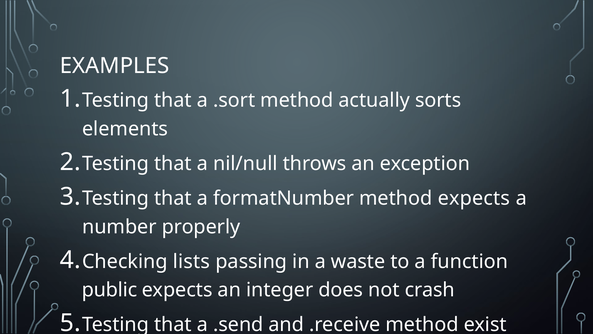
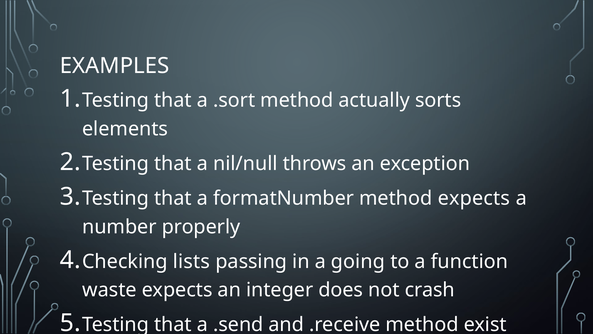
waste: waste -> going (358, 261)
public: public -> waste (109, 290)
